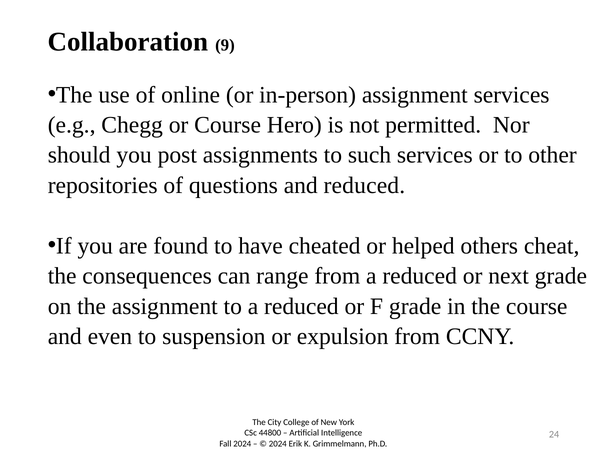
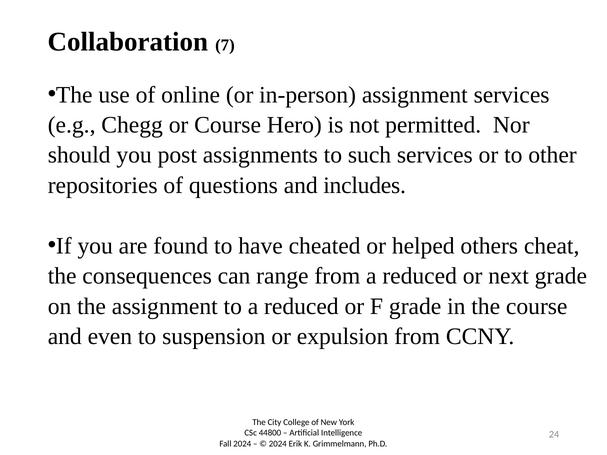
9: 9 -> 7 (225, 45)
and reduced: reduced -> includes (365, 186)
